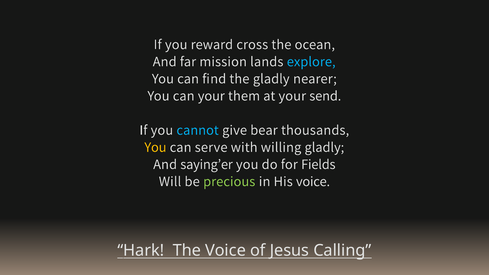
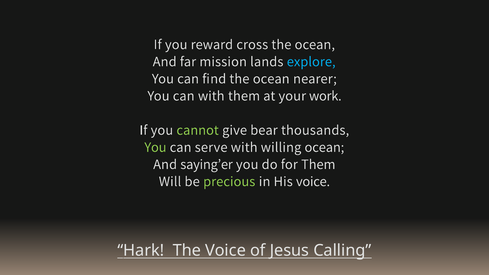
find the gladly: gladly -> ocean (271, 79)
can your: your -> with (211, 96)
send: send -> work (325, 96)
cannot colour: light blue -> light green (198, 130)
You colour: yellow -> light green (155, 147)
willing gladly: gladly -> ocean (324, 147)
for Fields: Fields -> Them (318, 164)
